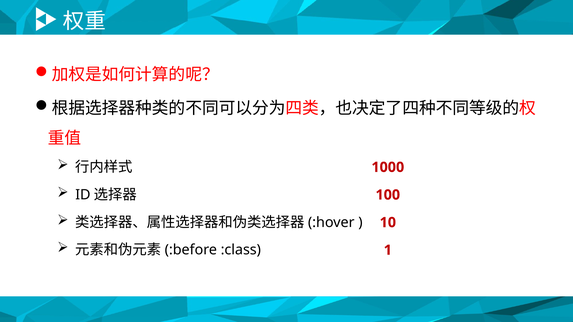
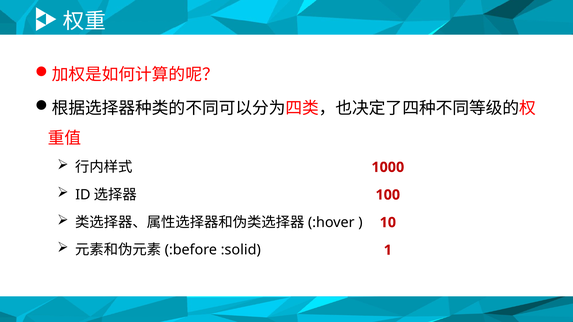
:class: :class -> :solid (241, 250)
